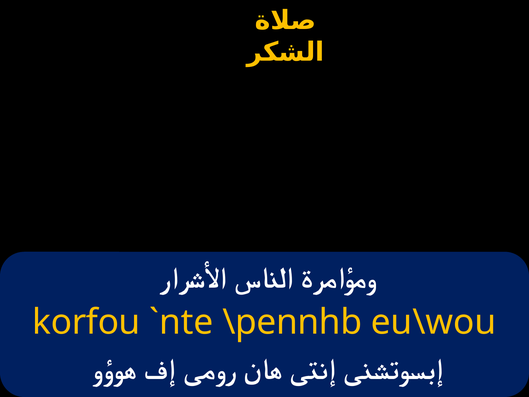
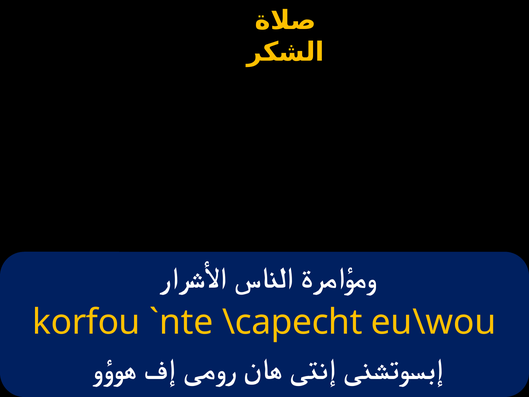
\pennhb: \pennhb -> \capecht (292, 322)
